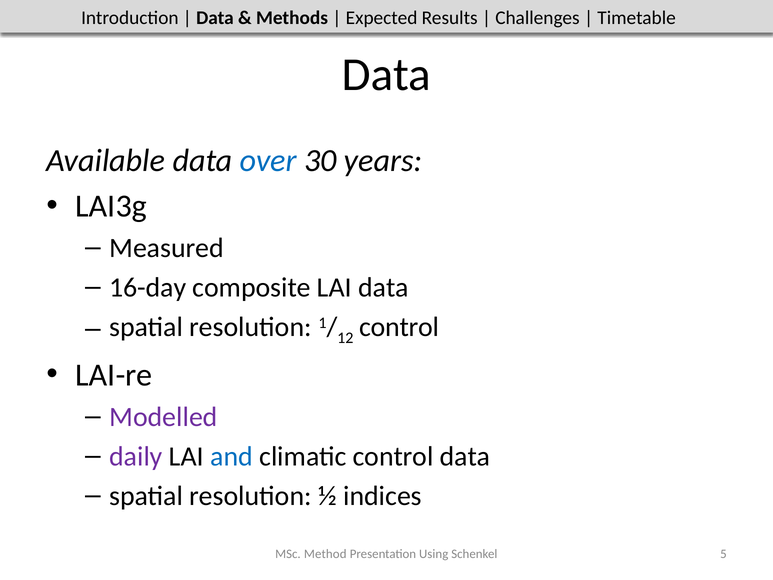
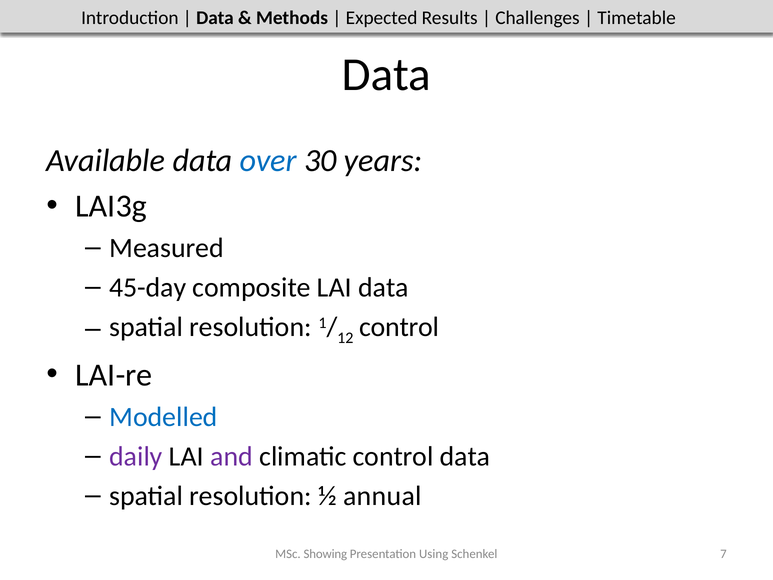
16-day: 16-day -> 45-day (148, 288)
Modelled colour: purple -> blue (163, 417)
and colour: blue -> purple (232, 456)
indices: indices -> annual (382, 496)
MSc Method: Method -> Showing (325, 554)
5: 5 -> 7 (723, 554)
